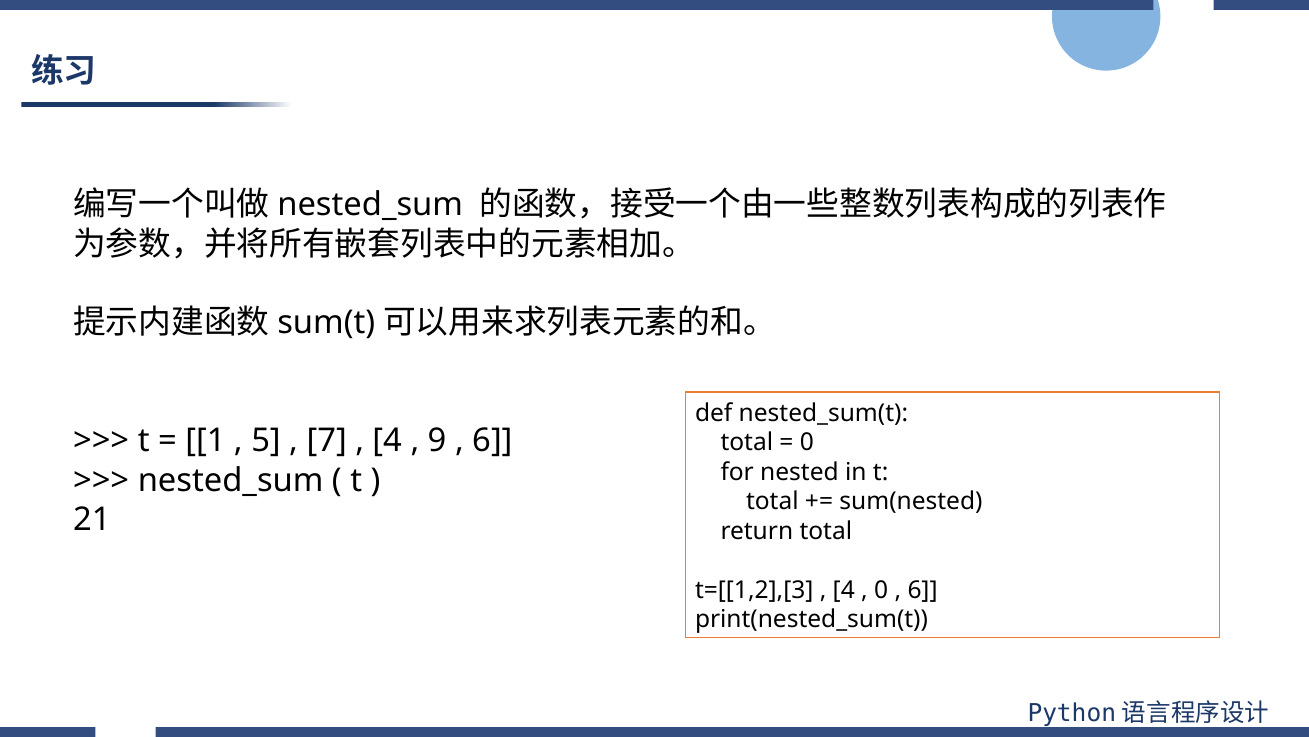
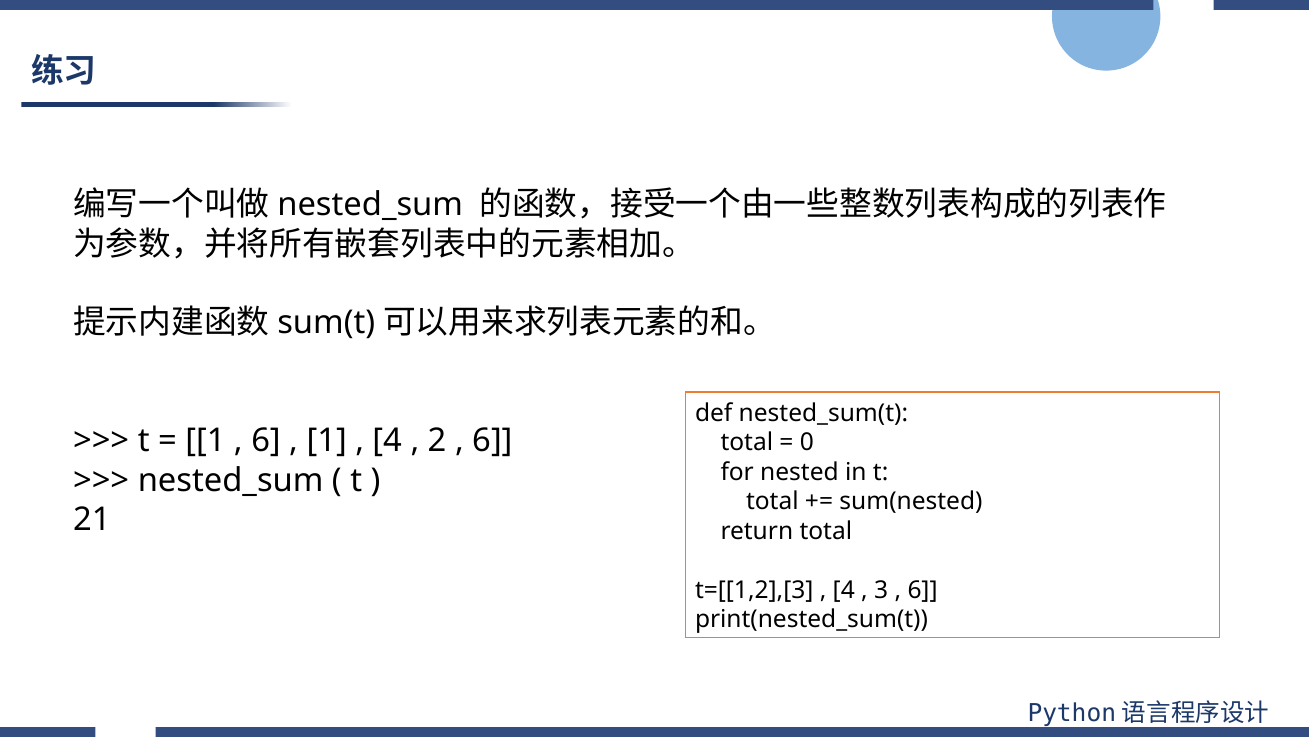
5: 5 -> 6 (266, 441)
7: 7 -> 1 (327, 441)
9: 9 -> 2 (437, 441)
0: 0 -> 3 (881, 589)
